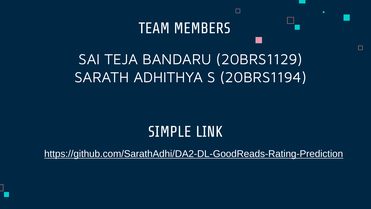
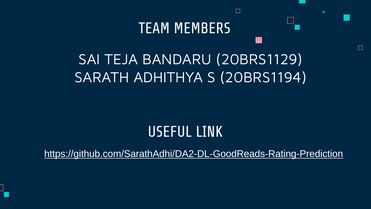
SIMPLE: SIMPLE -> USEFUL (170, 132)
